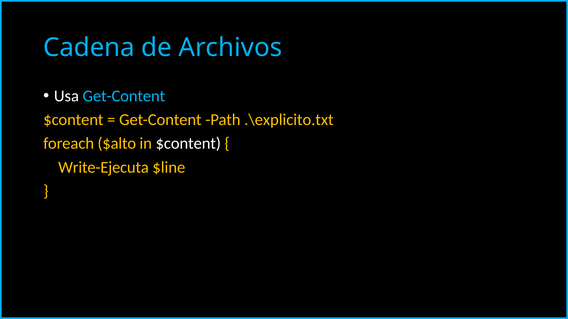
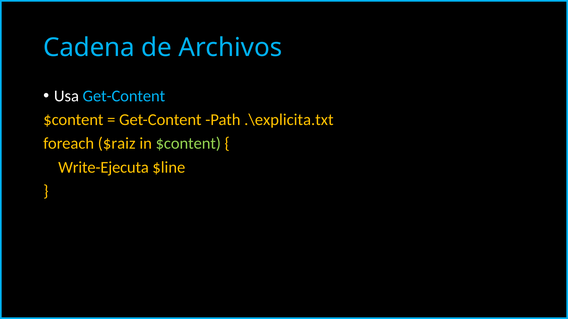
.\explicito.txt: .\explicito.txt -> .\explicita.txt (289, 120)
$alto: $alto -> $raiz (117, 144)
$content colour: white -> light green (188, 144)
